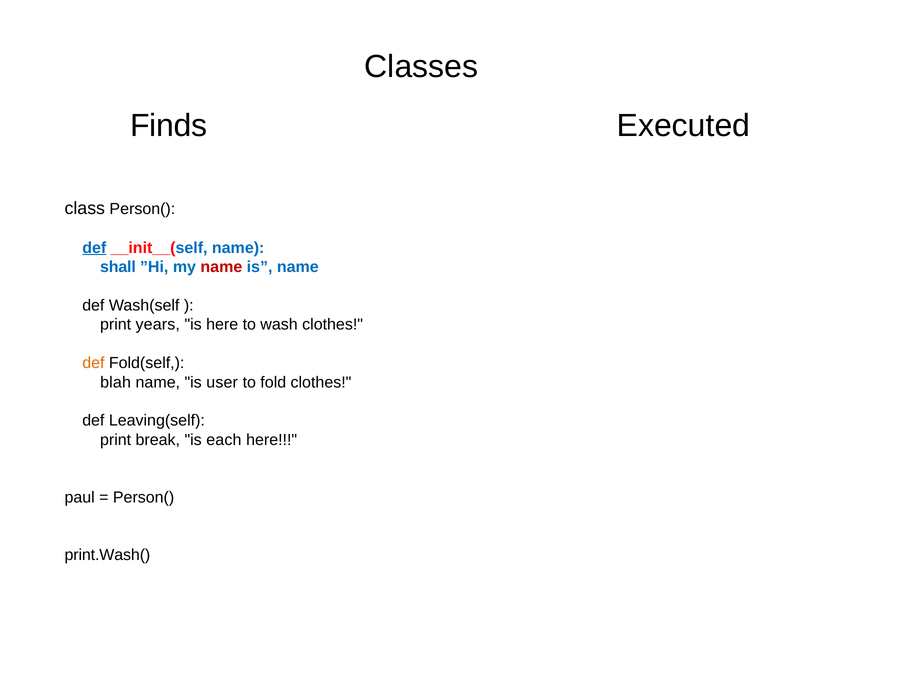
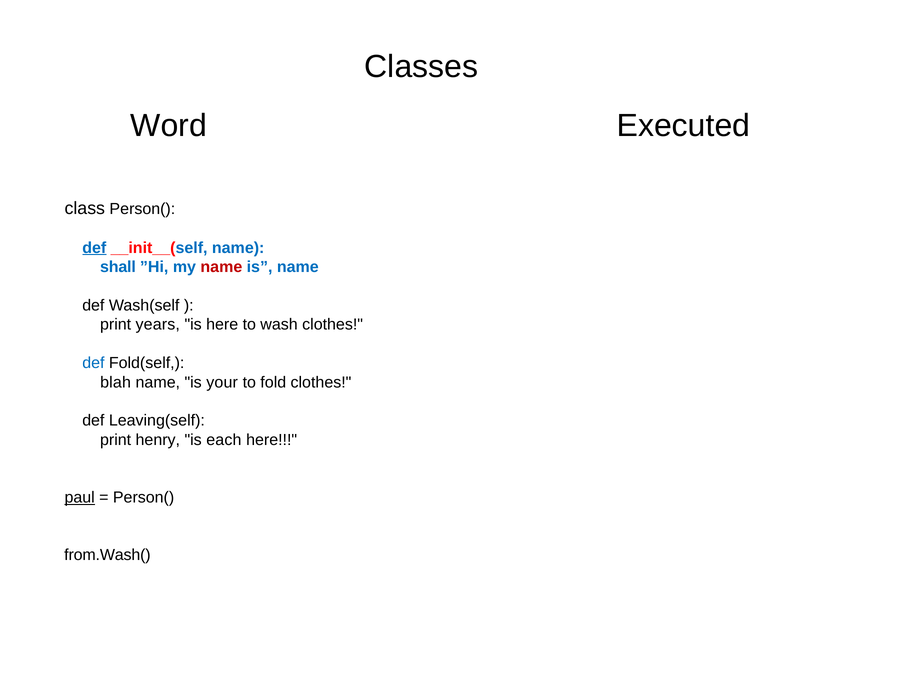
Finds: Finds -> Word (169, 126)
def colour: orange -> blue (93, 363)
user: user -> your (222, 382)
break: break -> henry (158, 440)
paul underline: none -> present (80, 498)
print.Wash(: print.Wash( -> from.Wash( (107, 555)
